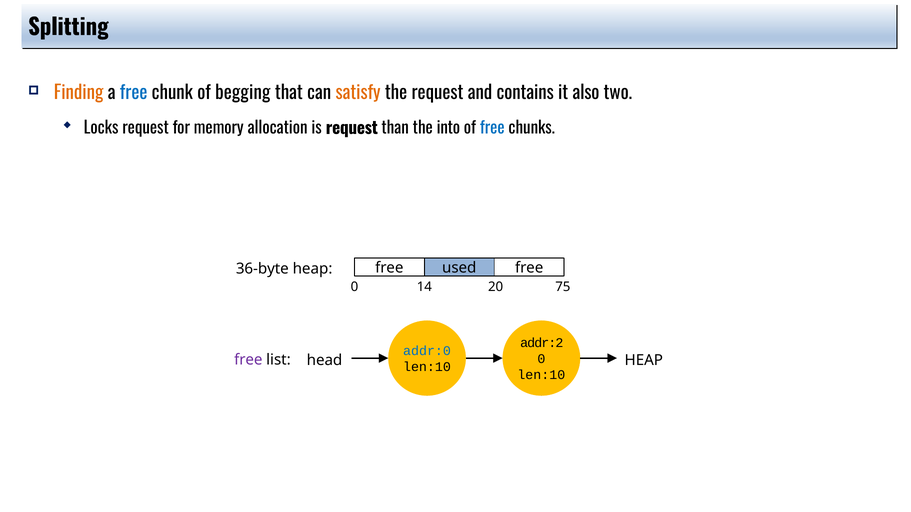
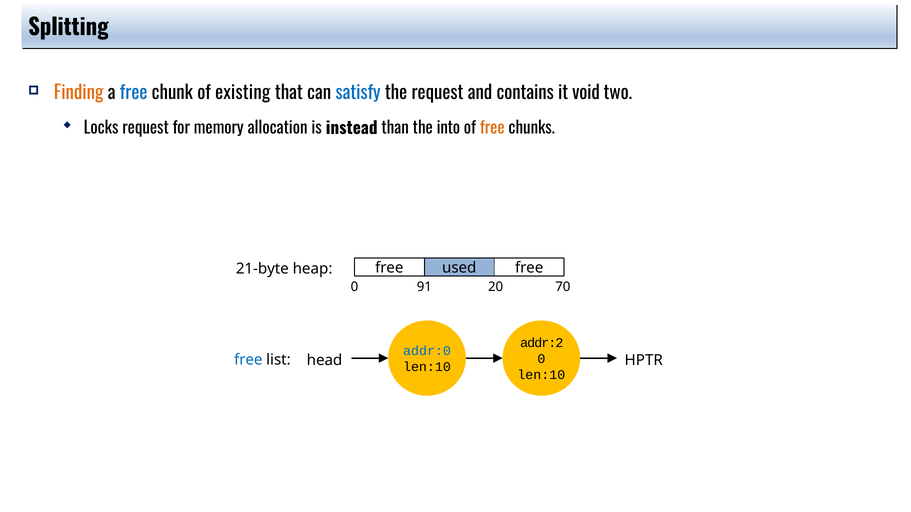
begging: begging -> existing (243, 93)
satisfy colour: orange -> blue (358, 93)
also: also -> void (586, 93)
is request: request -> instead (352, 128)
free colour: blue -> orange (492, 128)
36-byte: 36-byte -> 21-byte (262, 269)
14: 14 -> 91 (424, 287)
75: 75 -> 70 (563, 287)
free colour: purple -> blue (248, 360)
head HEAP: HEAP -> HPTR (644, 360)
